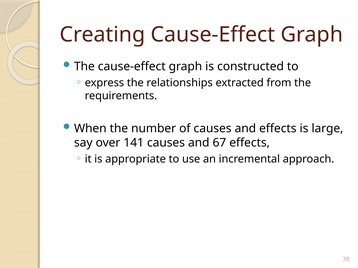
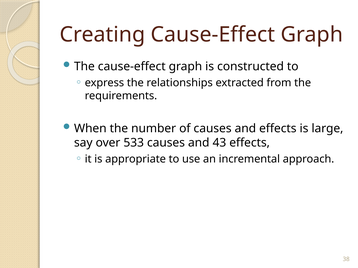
141: 141 -> 533 (134, 143)
67: 67 -> 43 (219, 143)
